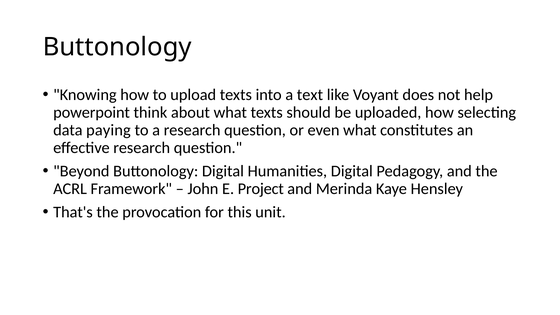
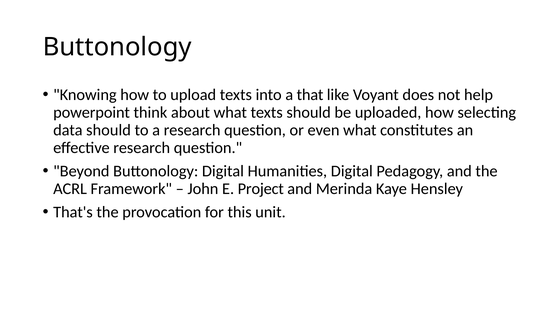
text: text -> that (310, 95)
data paying: paying -> should (109, 130)
